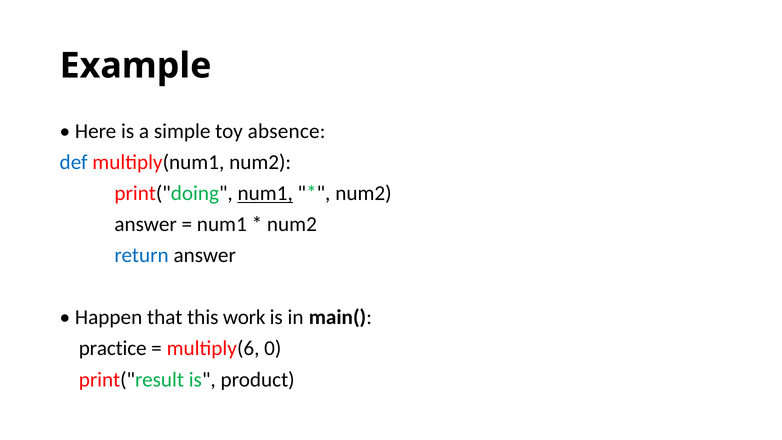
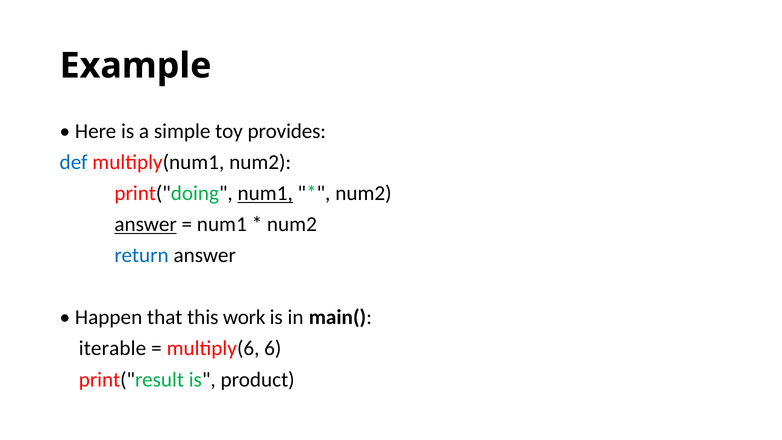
absence: absence -> provides (287, 131)
answer underline: none -> present (146, 224)
practice: practice -> iterable (113, 348)
0: 0 -> 6 (273, 348)
